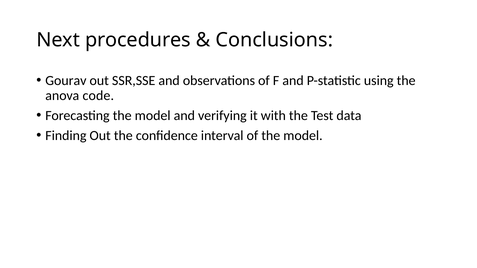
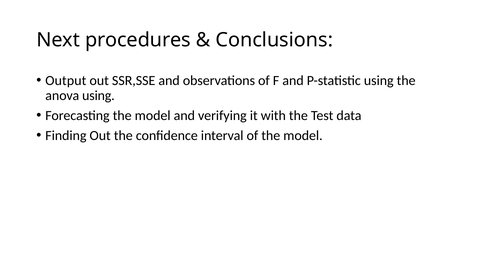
Gourav: Gourav -> Output (66, 81)
anova code: code -> using (98, 96)
